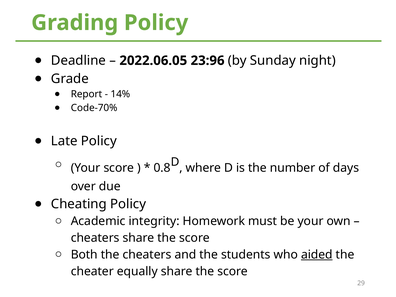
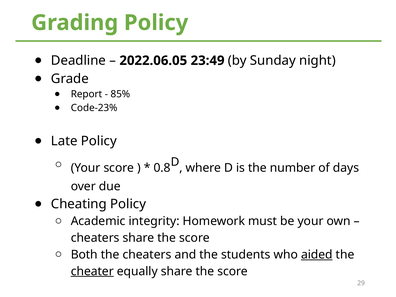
23:96: 23:96 -> 23:49 (208, 61)
14%: 14% -> 85% (120, 94)
Code-70%: Code-70% -> Code-23% (94, 108)
cheater underline: none -> present (92, 271)
